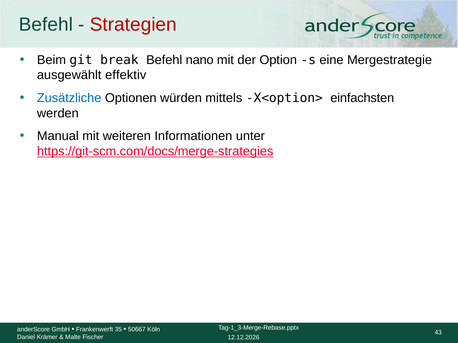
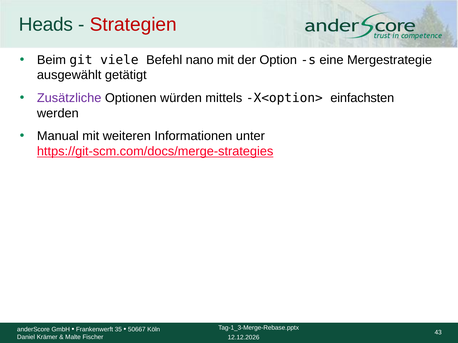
Befehl: Befehl -> Heads (46, 25)
break: break -> viele (119, 60)
effektiv: effektiv -> getätigt (126, 75)
Zusätzliche colour: blue -> purple (69, 98)
